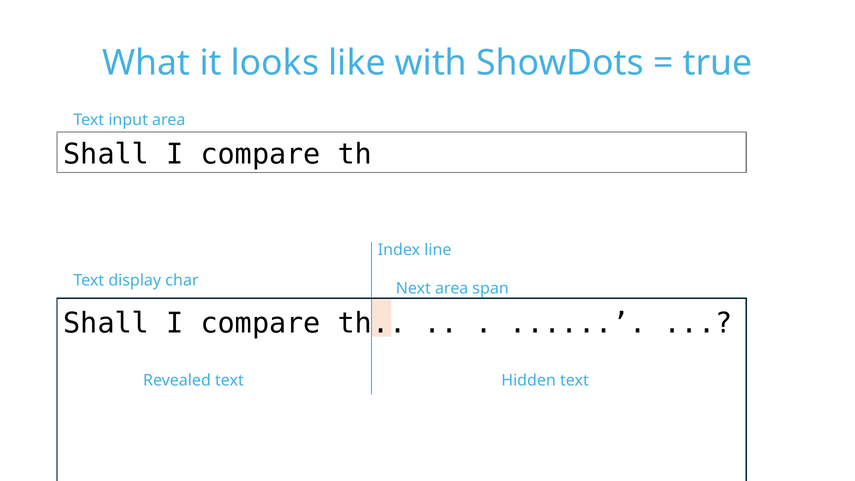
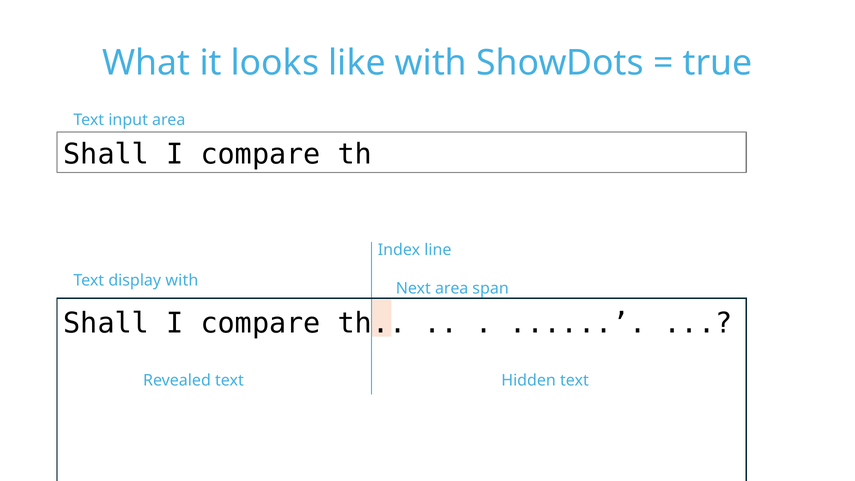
display char: char -> with (182, 281)
